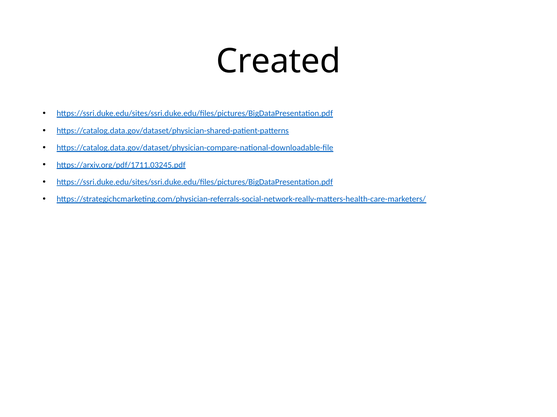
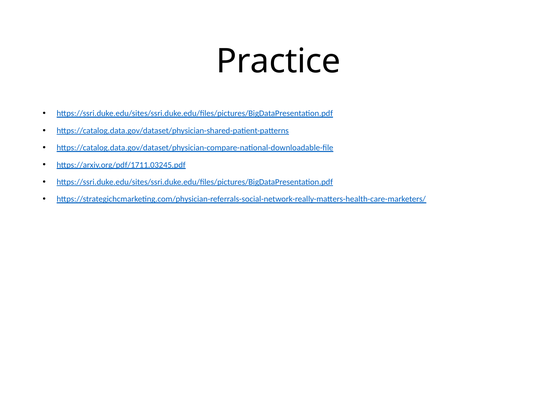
Created: Created -> Practice (279, 61)
